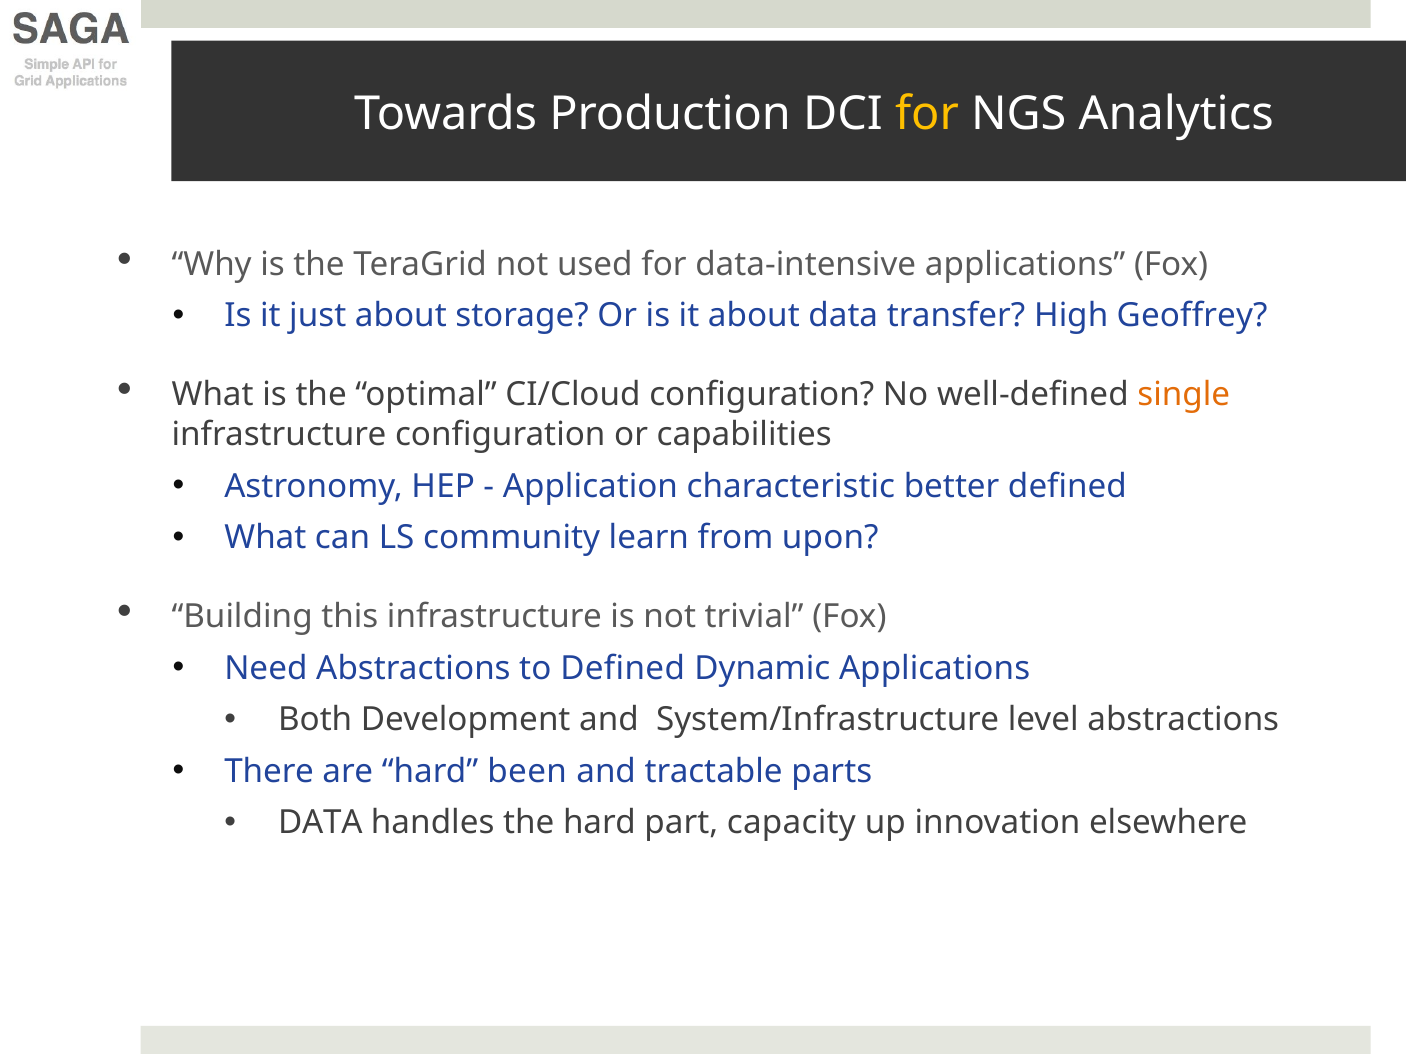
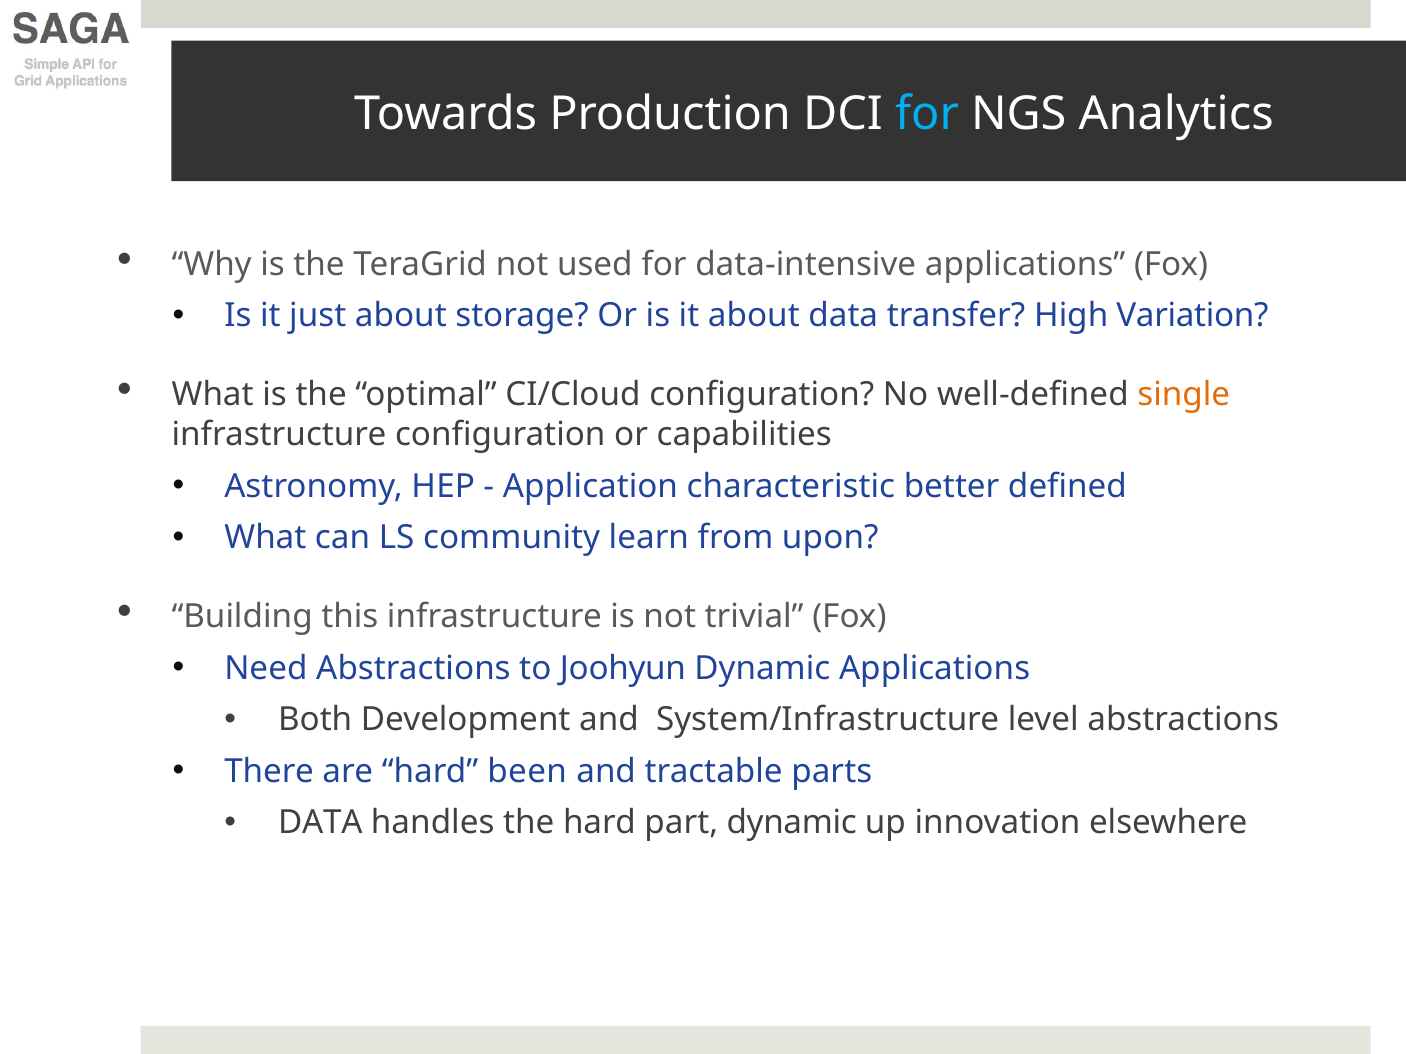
for colour: yellow -> light blue (927, 114)
Geoffrey: Geoffrey -> Variation (1192, 316)
to Defined: Defined -> Joohyun (623, 669)
part capacity: capacity -> dynamic (792, 823)
